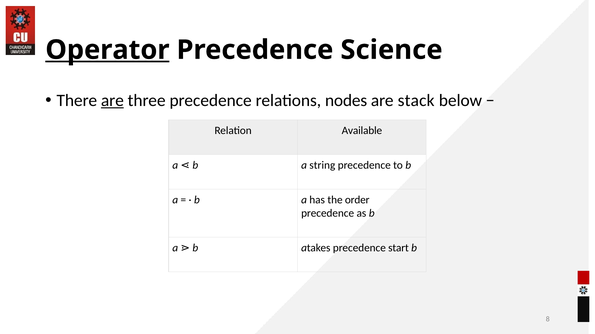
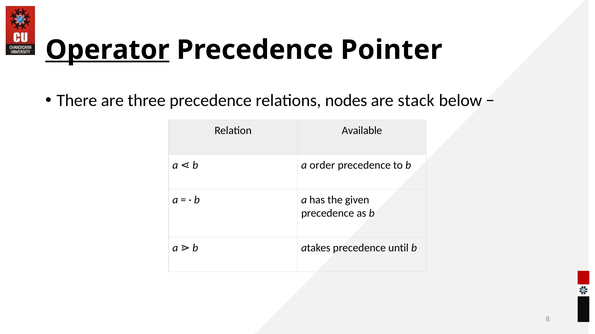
Science: Science -> Pointer (391, 50)
are underline: present -> none (112, 101)
string: string -> order (322, 165)
order: order -> given (357, 200)
start: start -> until (398, 248)
